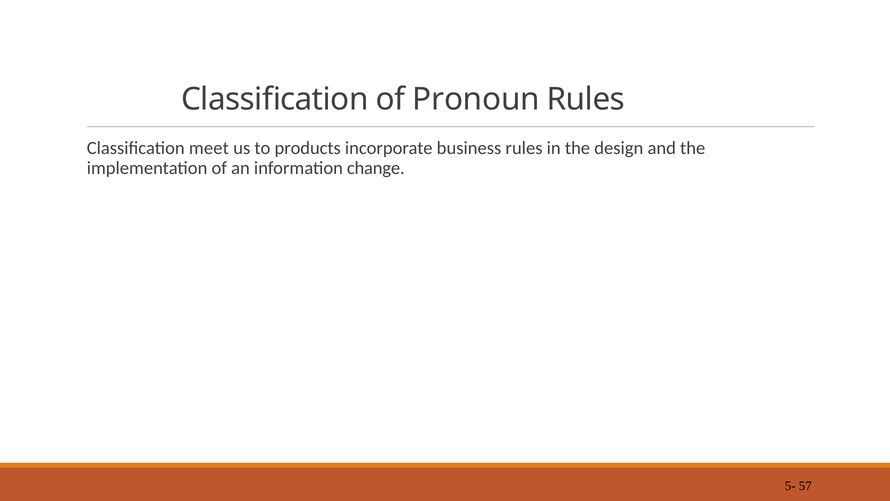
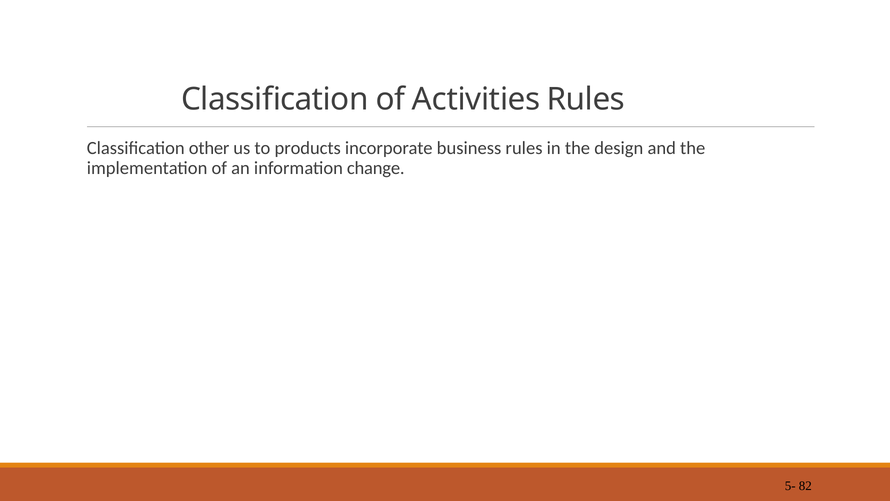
Pronoun: Pronoun -> Activities (476, 99)
meet: meet -> other (209, 148)
57: 57 -> 82 (805, 486)
